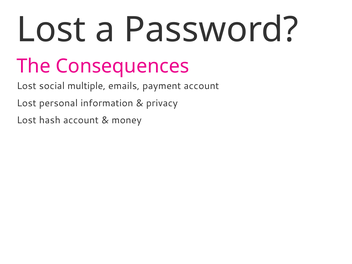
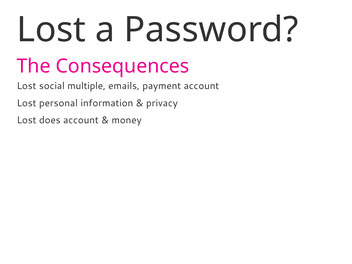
hash: hash -> does (50, 120)
